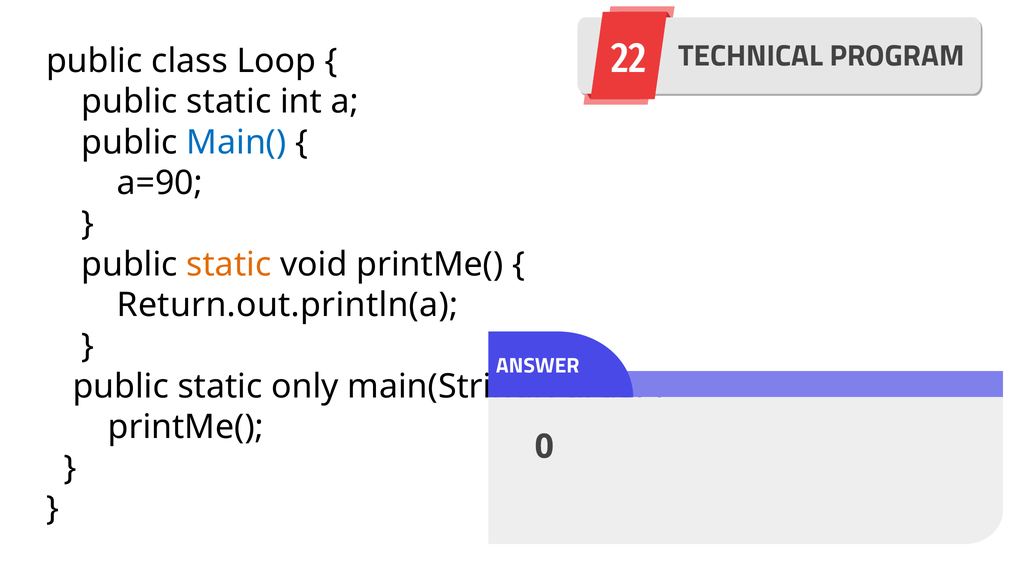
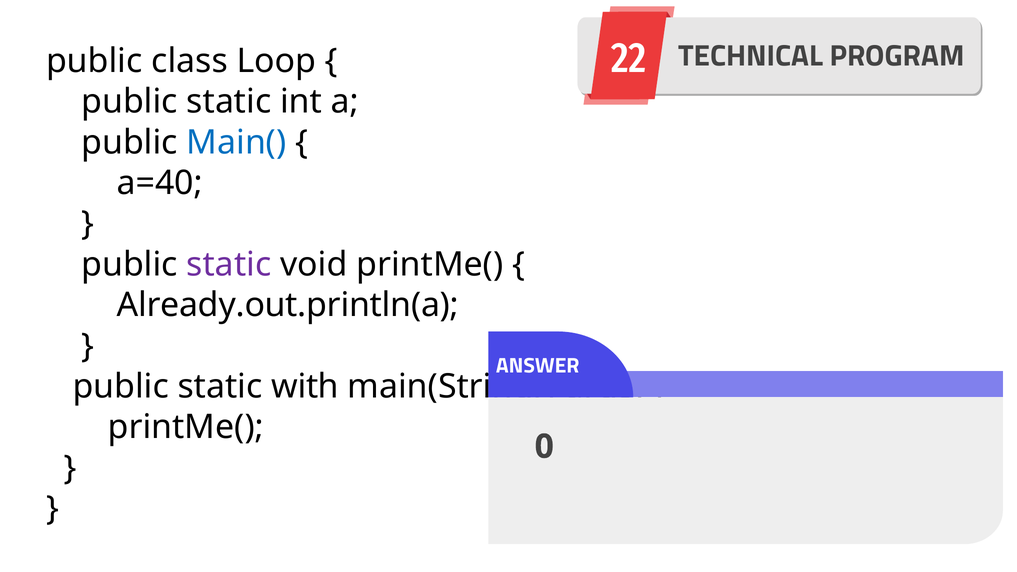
a=90: a=90 -> a=40 (160, 183)
static colour: orange -> purple (229, 265)
Return.out.println(a: Return.out.println(a -> Already.out.println(a (288, 305)
only: only -> with (305, 387)
